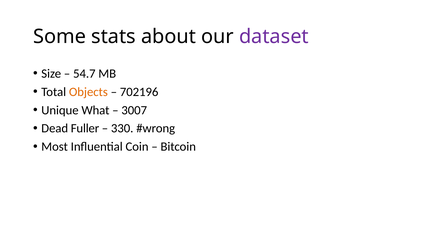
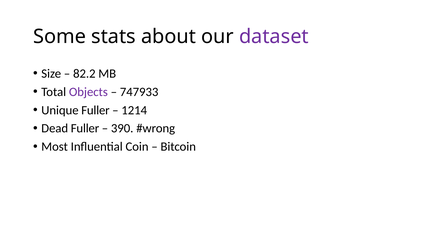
54.7: 54.7 -> 82.2 (84, 74)
Objects colour: orange -> purple (88, 92)
702196: 702196 -> 747933 (139, 92)
Unique What: What -> Fuller (95, 110)
3007: 3007 -> 1214 (134, 110)
330: 330 -> 390 (122, 128)
